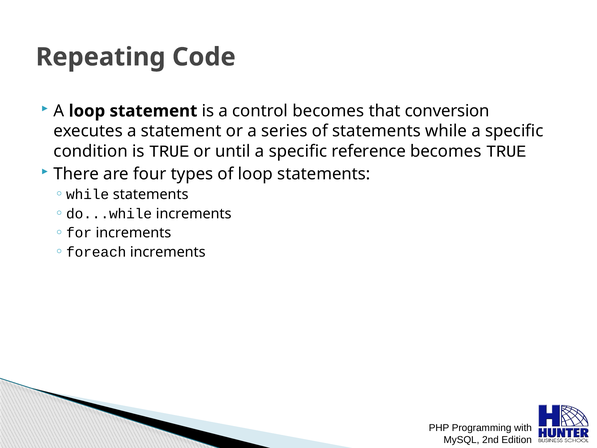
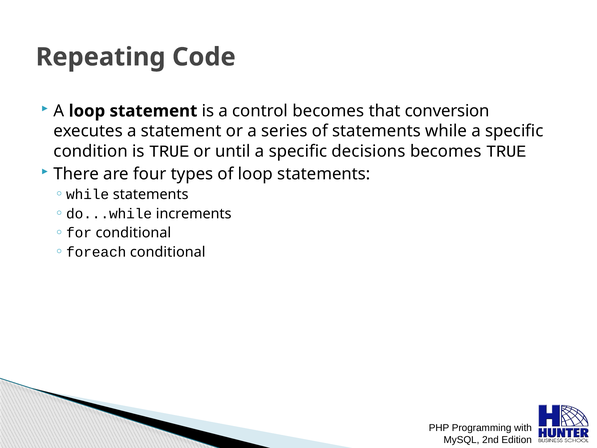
reference: reference -> decisions (369, 151)
increments: increments -> conditional (133, 233)
increments: increments -> conditional (168, 252)
